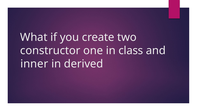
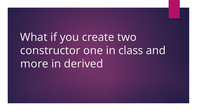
inner: inner -> more (34, 64)
